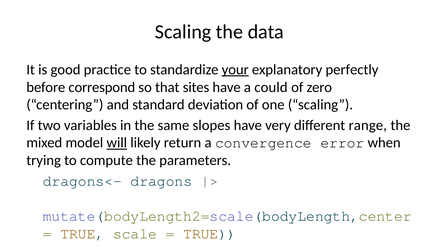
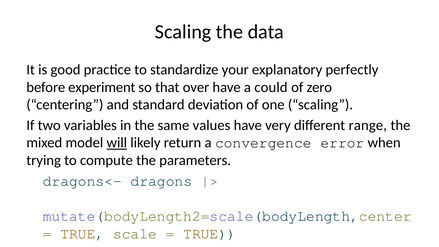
your underline: present -> none (235, 70)
correspond: correspond -> experiment (102, 87)
sites: sites -> over (196, 87)
slopes: slopes -> values (211, 125)
